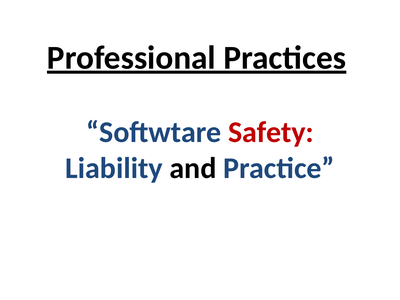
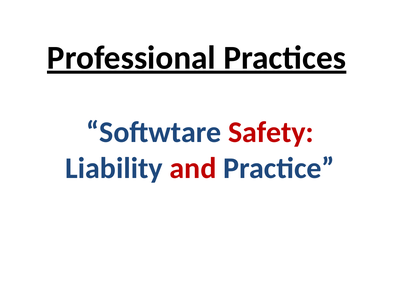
and colour: black -> red (193, 168)
